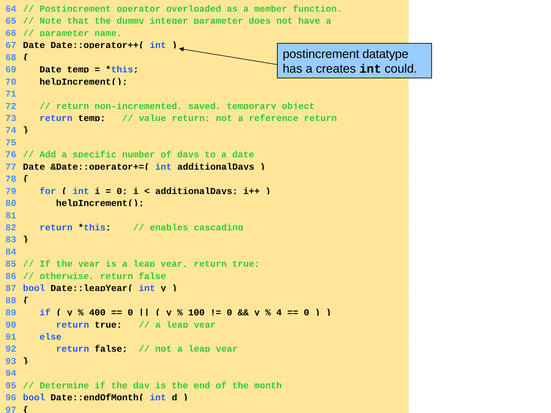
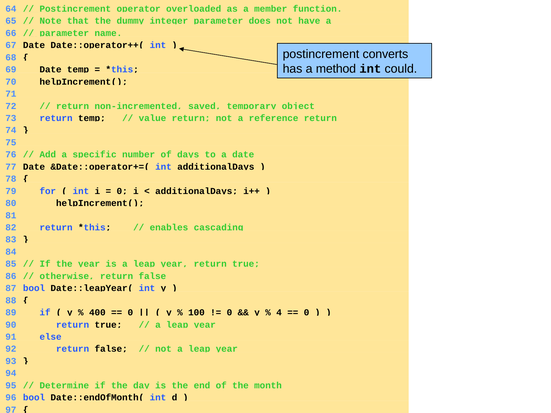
datatype: datatype -> converts (385, 54)
creates: creates -> method (336, 69)
